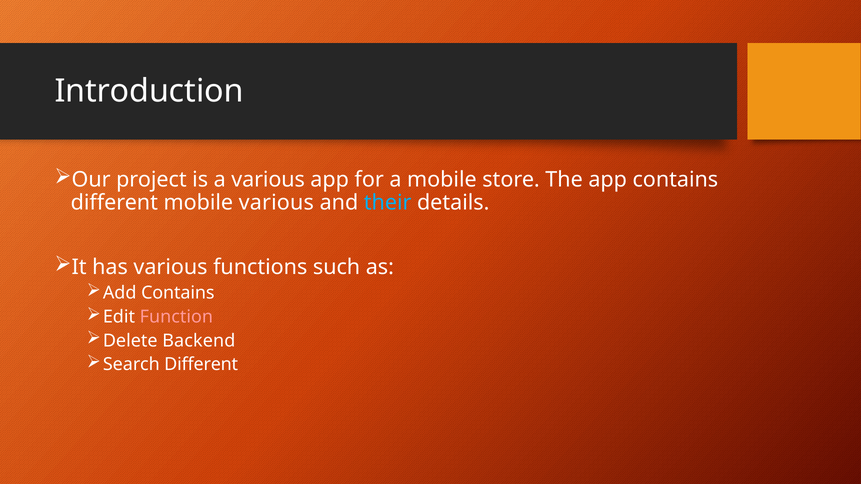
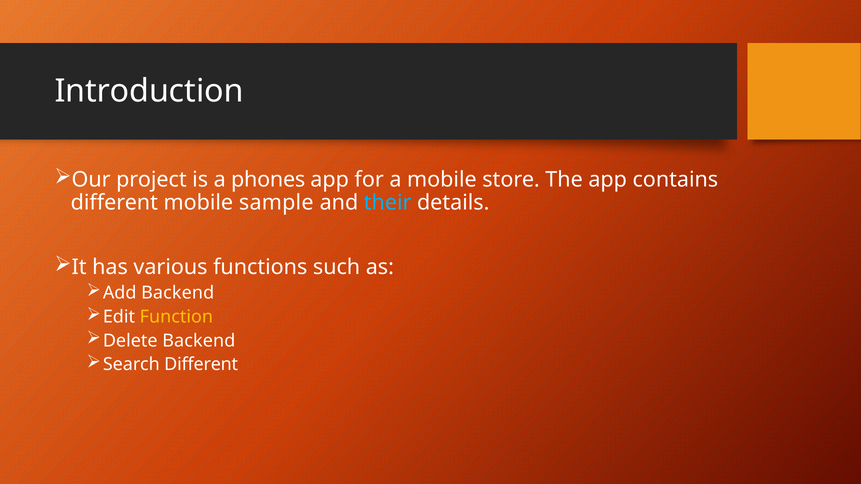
a various: various -> phones (268, 180)
mobile various: various -> sample (276, 203)
Add Contains: Contains -> Backend (178, 293)
Function colour: pink -> yellow (176, 317)
